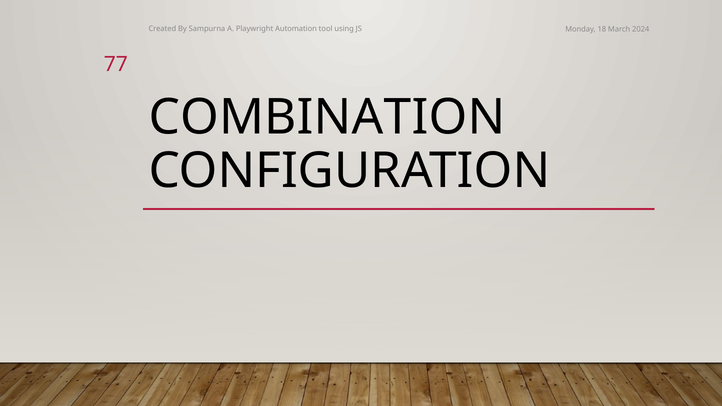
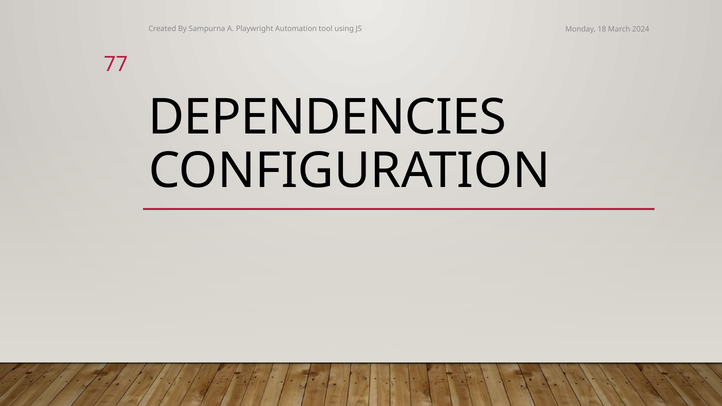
COMBINATION: COMBINATION -> DEPENDENCIES (327, 117)
